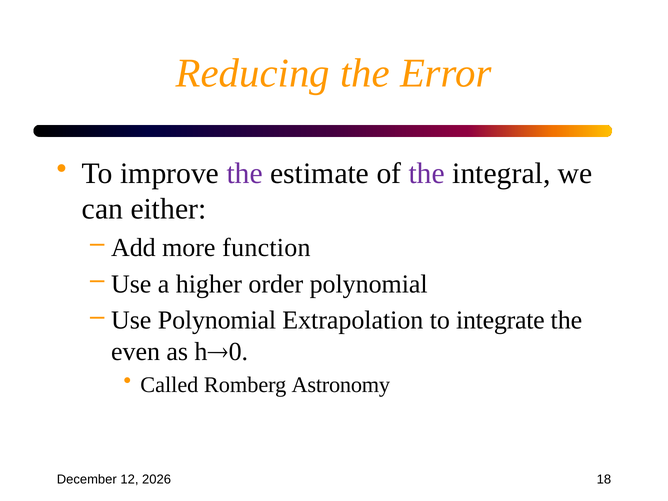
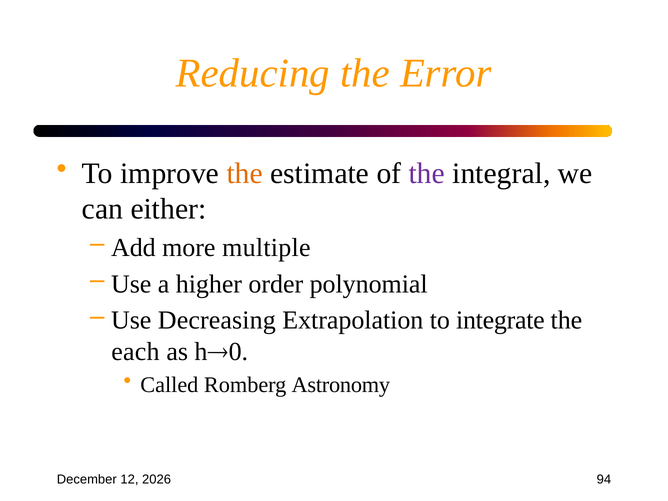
the colour: purple -> orange (245, 174)
function: function -> multiple (266, 248)
Use Polynomial: Polynomial -> Decreasing (217, 320)
even: even -> each (135, 352)
18: 18 -> 94 (604, 480)
